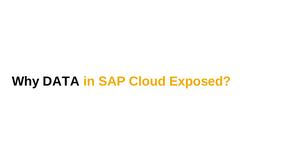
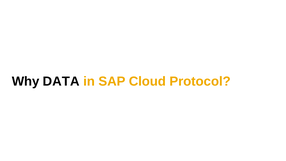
Exposed: Exposed -> Protocol (200, 81)
